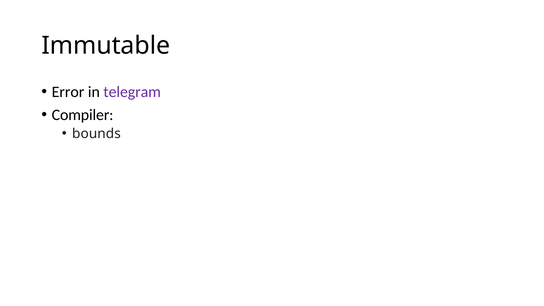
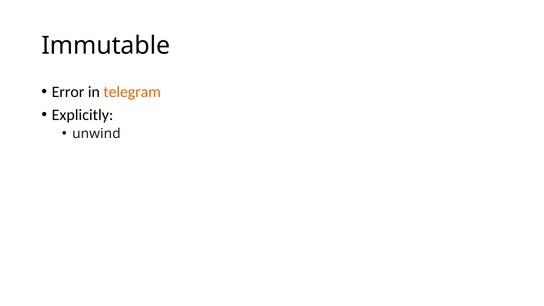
telegram colour: purple -> orange (132, 92)
Compiler: Compiler -> Explicitly (82, 115)
bounds: bounds -> unwind (96, 134)
